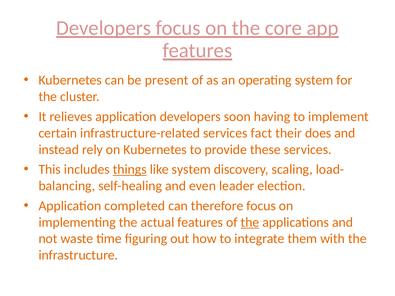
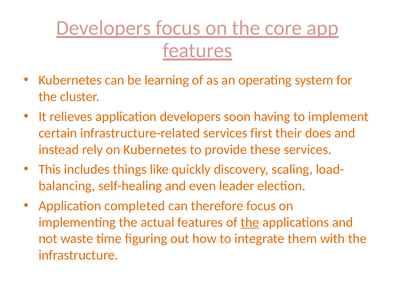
present: present -> learning (167, 80)
fact: fact -> first (261, 133)
things underline: present -> none (130, 170)
like system: system -> quickly (191, 170)
